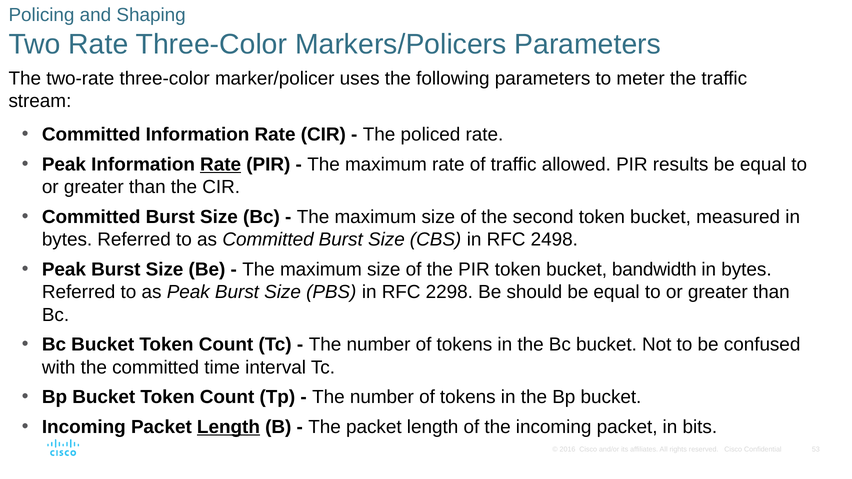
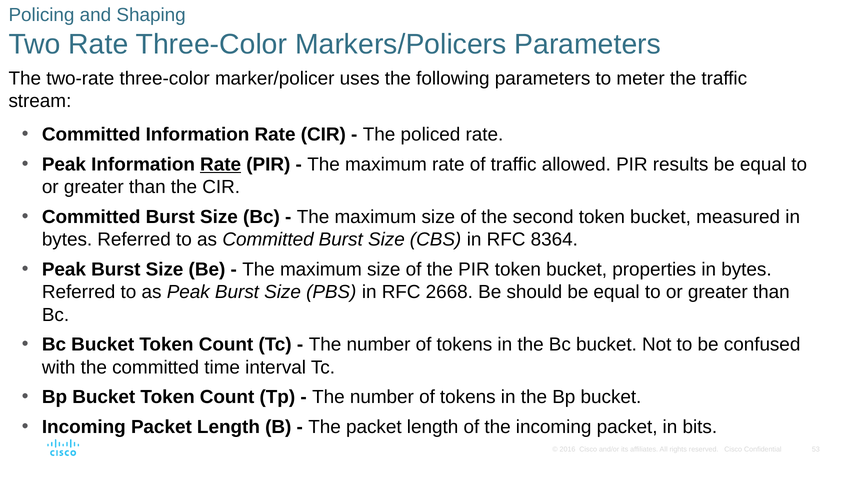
2498: 2498 -> 8364 (554, 240)
bandwidth: bandwidth -> properties (654, 270)
2298: 2298 -> 2668 (449, 292)
Length underline: present -> none (228, 427)
